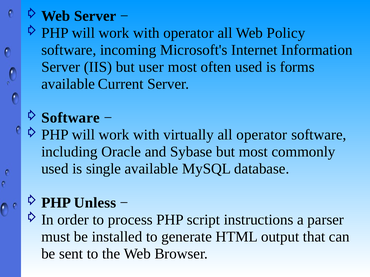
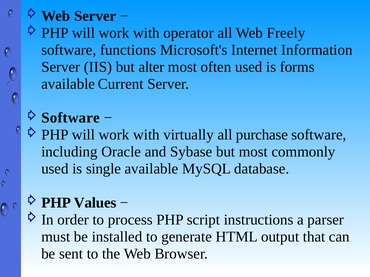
Policy: Policy -> Freely (286, 33)
incoming: incoming -> functions (128, 50)
user: user -> alter (151, 67)
all operator: operator -> purchase (262, 135)
Unless: Unless -> Values (95, 203)
